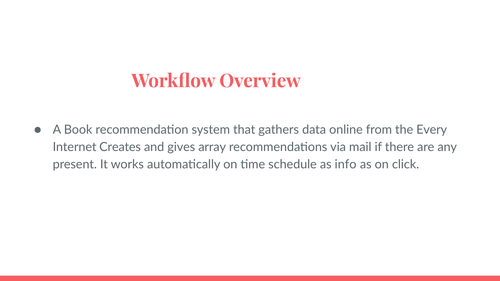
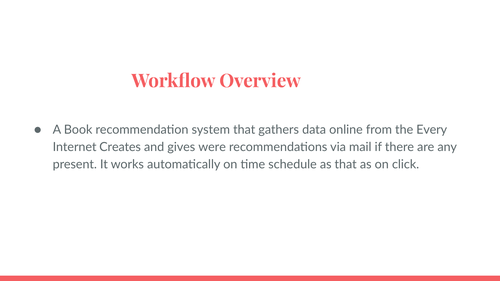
array: array -> were (212, 147)
as info: info -> that (346, 164)
